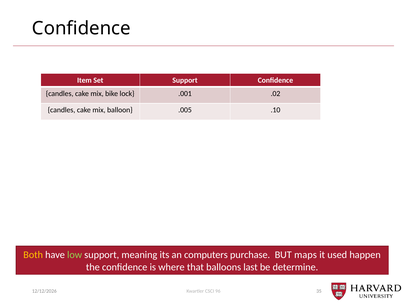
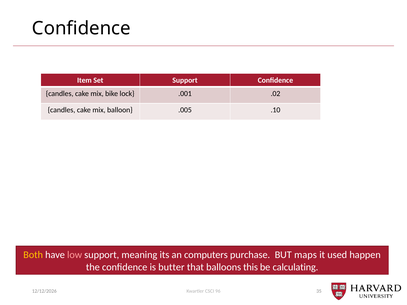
low colour: light green -> pink (75, 255)
where: where -> butter (171, 267)
last: last -> this (251, 267)
determine: determine -> calculating (295, 267)
